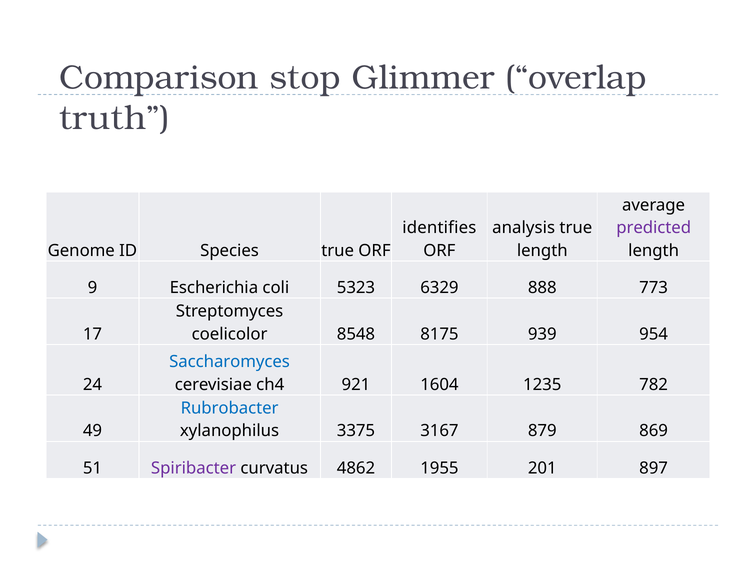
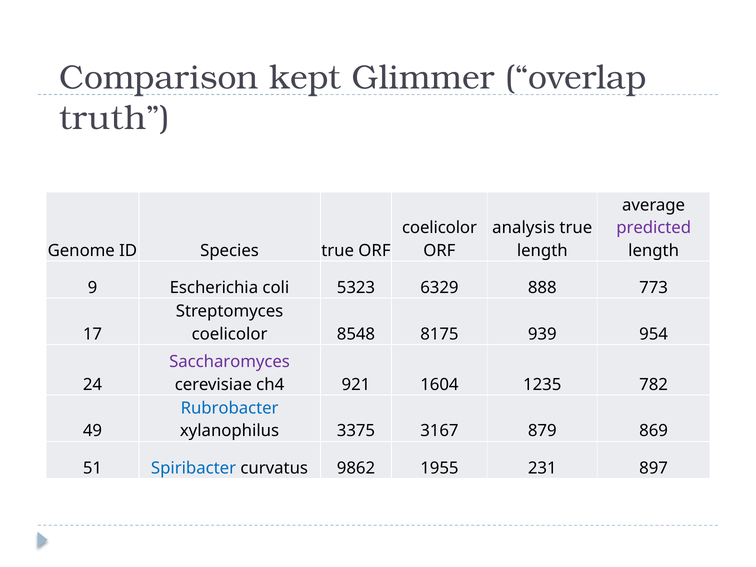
stop: stop -> kept (305, 78)
identifies: identifies -> coelicolor (439, 228)
Saccharomyces colour: blue -> purple (230, 362)
Spiribacter colour: purple -> blue (194, 468)
4862: 4862 -> 9862 (356, 468)
201: 201 -> 231 (542, 468)
